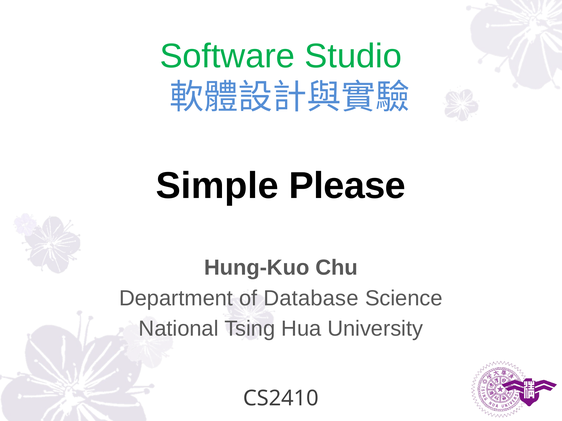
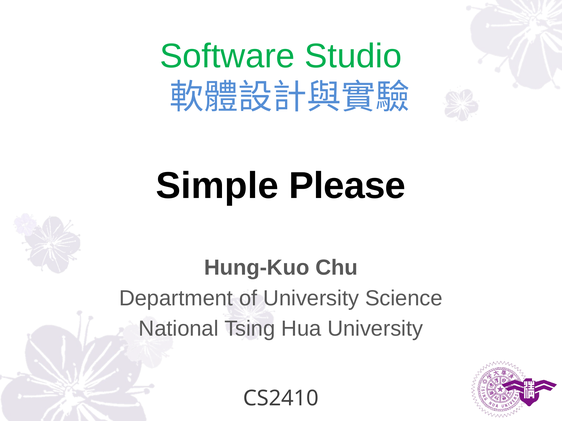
of Database: Database -> University (311, 299)
